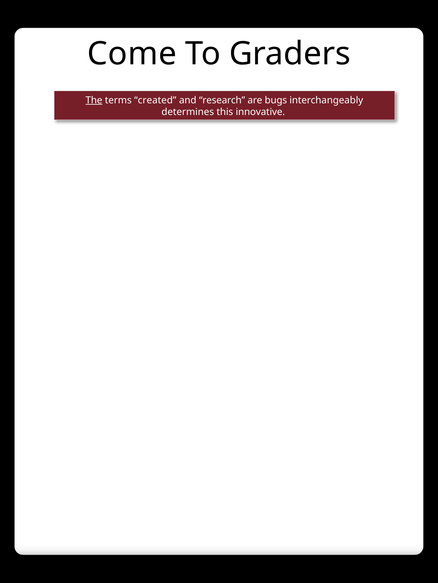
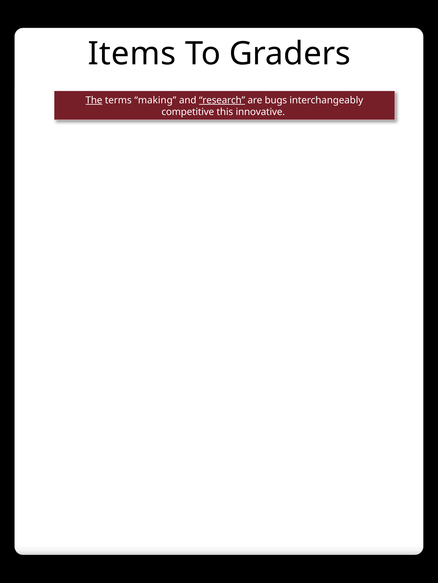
Come: Come -> Items (132, 54)
created: created -> making (155, 100)
research underline: none -> present (222, 100)
determines: determines -> competitive (188, 112)
